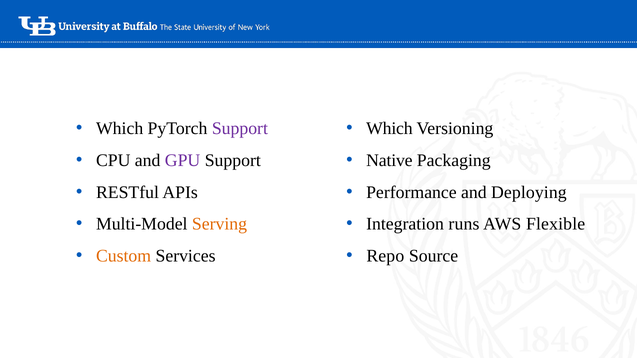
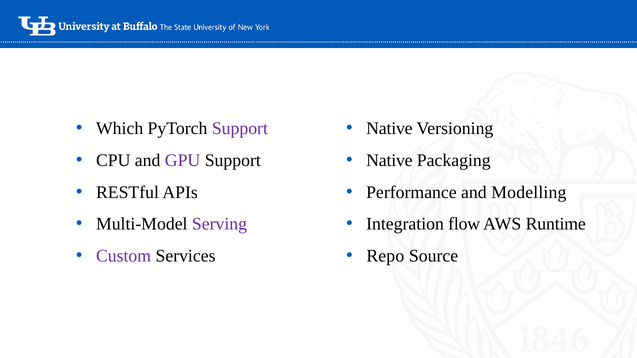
Which: Which -> Native (389, 129)
Deploying: Deploying -> Modelling (529, 192)
Serving colour: orange -> purple (219, 224)
runs: runs -> flow (464, 224)
Flexible: Flexible -> Runtime (556, 224)
Custom colour: orange -> purple (124, 256)
